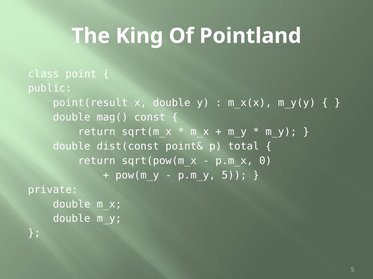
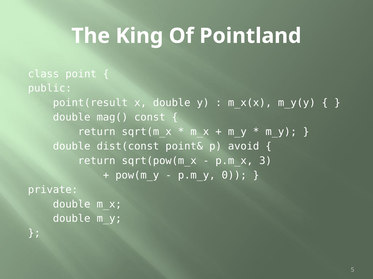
total: total -> avoid (244, 147)
0: 0 -> 3 (265, 161)
p.m_y 5: 5 -> 0 (234, 176)
